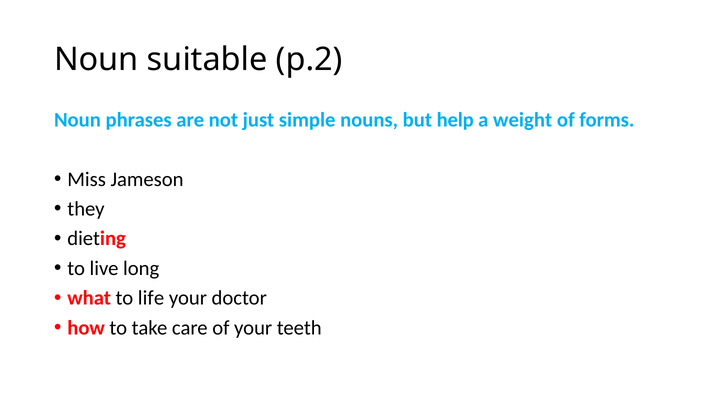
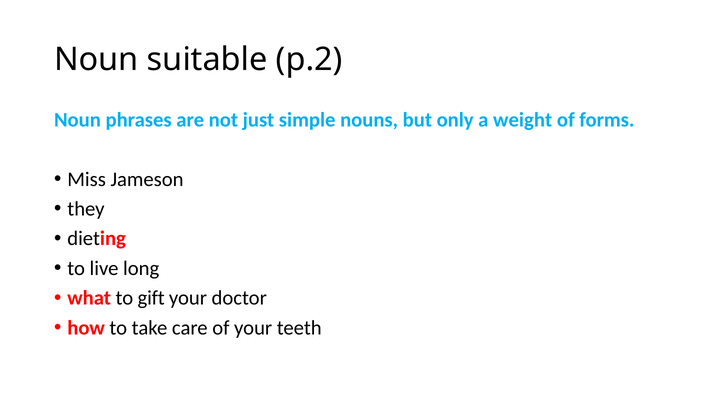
help: help -> only (455, 120)
life: life -> gift (151, 298)
